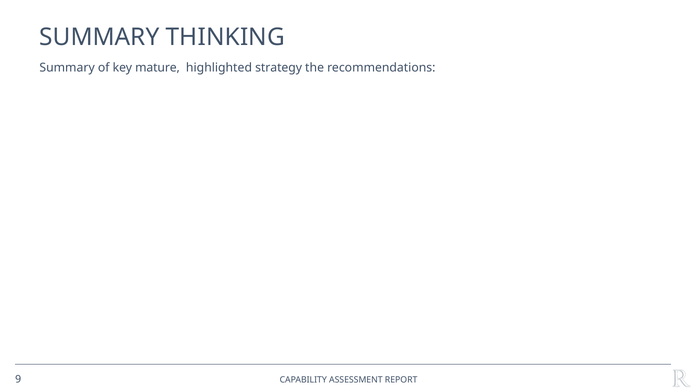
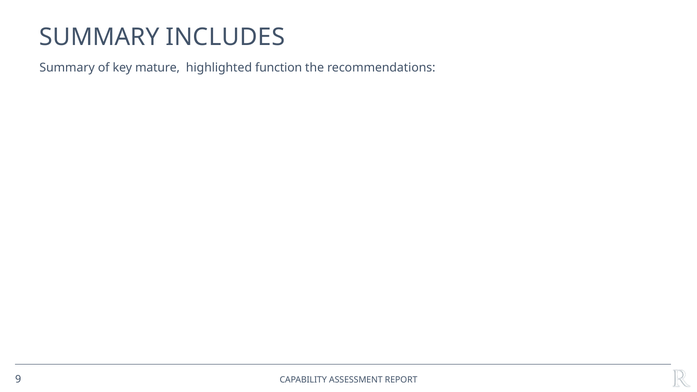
THINKING: THINKING -> INCLUDES (225, 37)
strategy: strategy -> function (279, 68)
